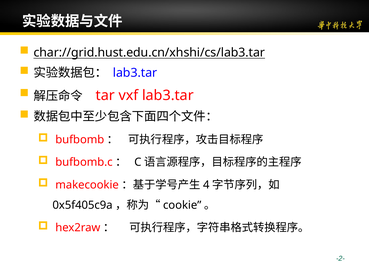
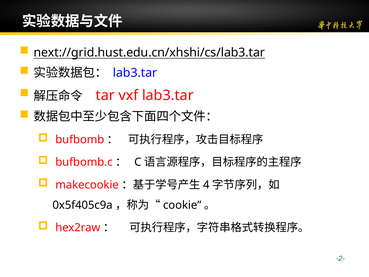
char://grid.hust.edu.cn/xhshi/cs/lab3.tar: char://grid.hust.edu.cn/xhshi/cs/lab3.tar -> next://grid.hust.edu.cn/xhshi/cs/lab3.tar (149, 53)
